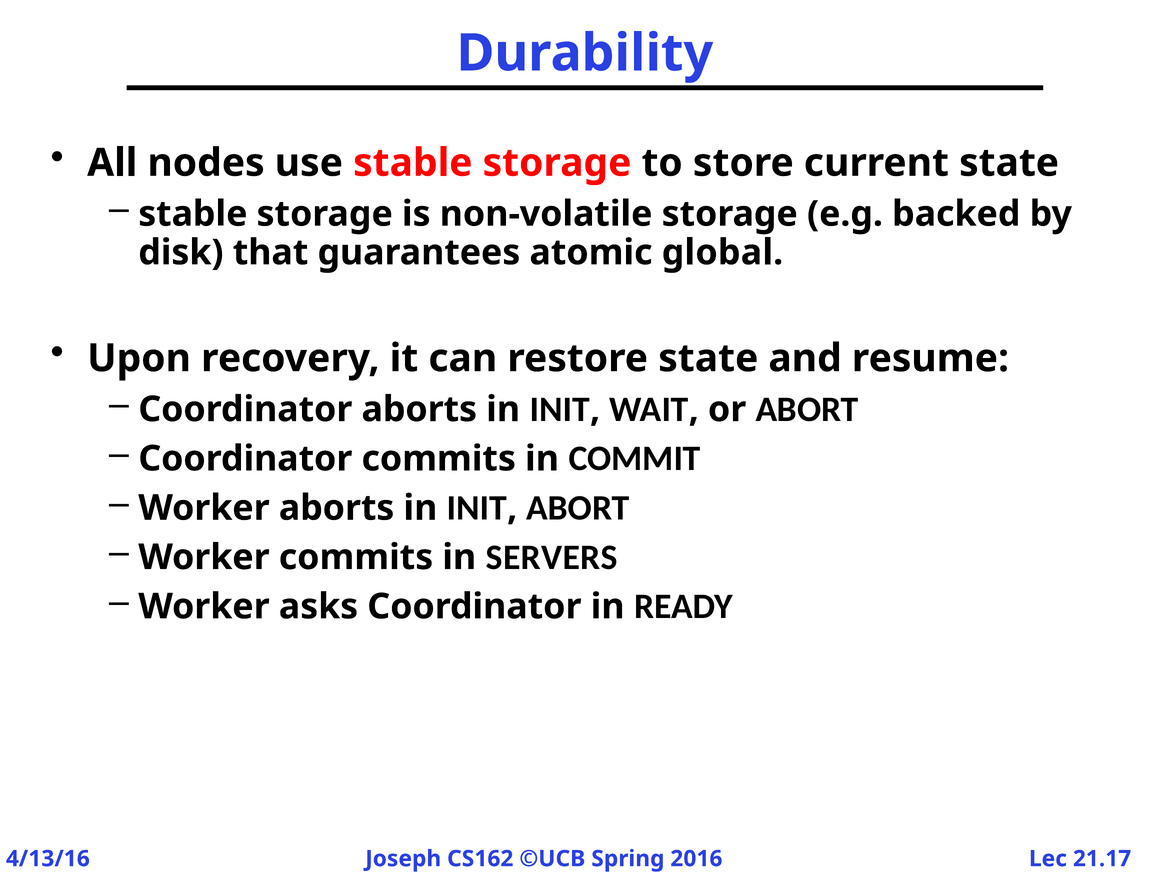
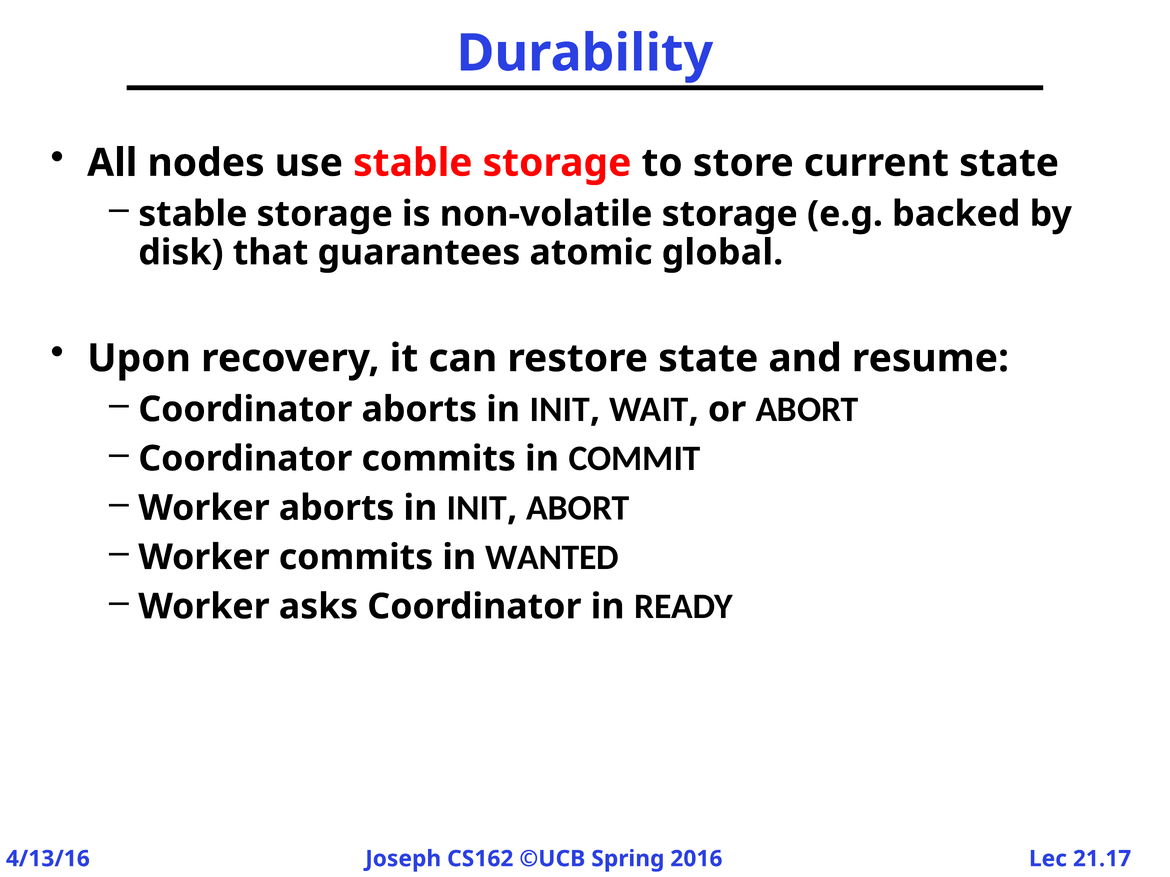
SERVERS: SERVERS -> WANTED (552, 558)
